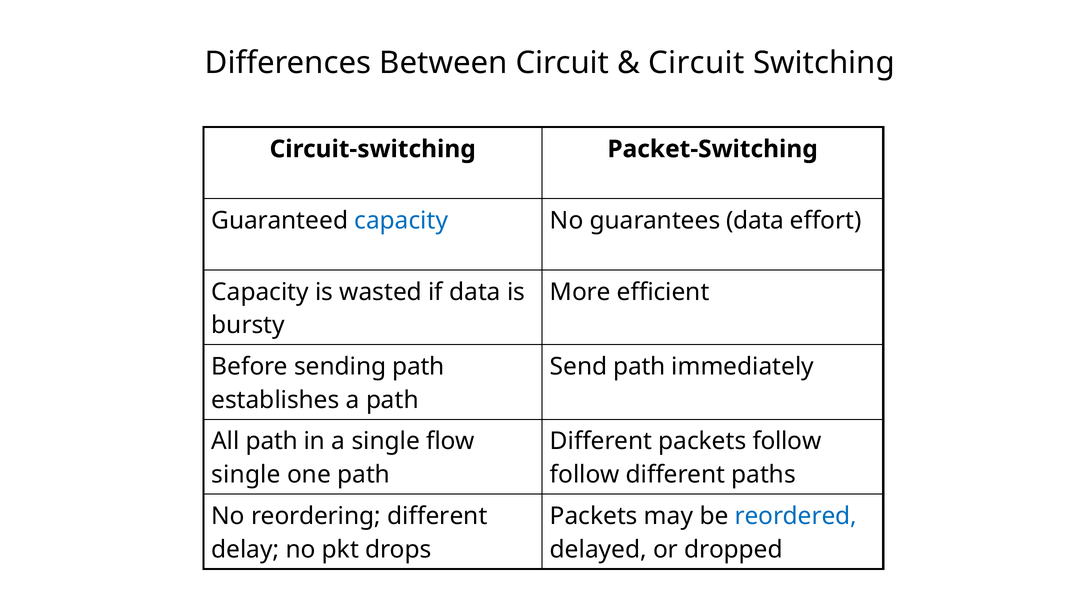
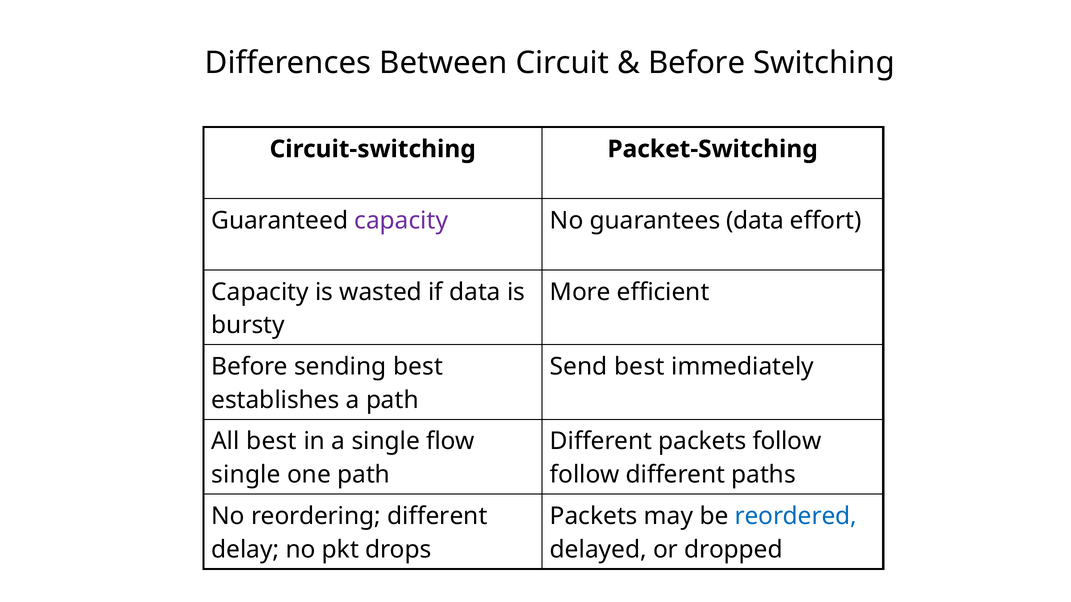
Circuit: Circuit -> Before (697, 63)
capacity colour: blue -> purple (401, 221)
sending path: path -> best (418, 367)
Send path: path -> best (639, 367)
All path: path -> best (271, 442)
